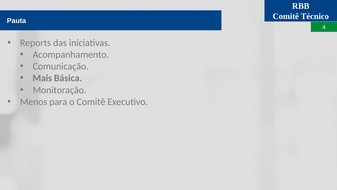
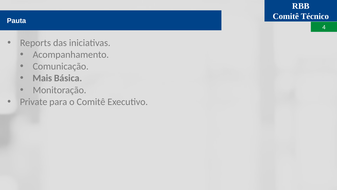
Menos: Menos -> Private (34, 102)
